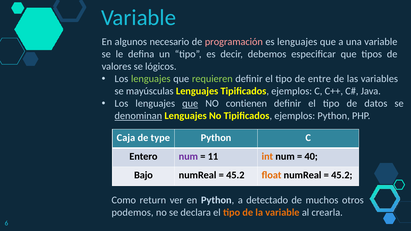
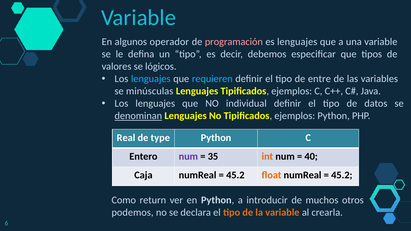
necesario: necesario -> operador (169, 42)
lenguajes colour: light green -> light blue (151, 79)
requieren colour: light green -> light blue (212, 79)
mayúsculas: mayúsculas -> minúsculas (150, 91)
que underline: present -> none (190, 104)
contienen: contienen -> individual (246, 104)
Caja: Caja -> Real (126, 138)
11: 11 -> 35 (213, 157)
Bajo: Bajo -> Caja (143, 175)
detectado: detectado -> introducir (267, 200)
